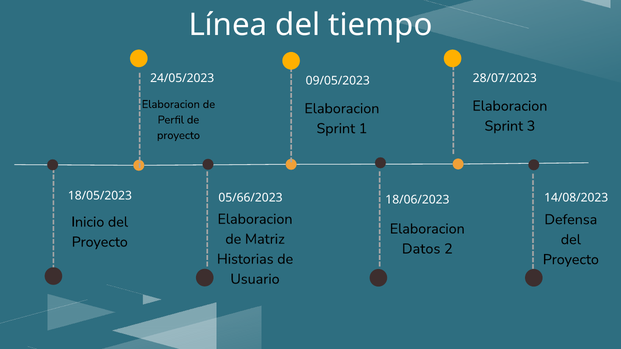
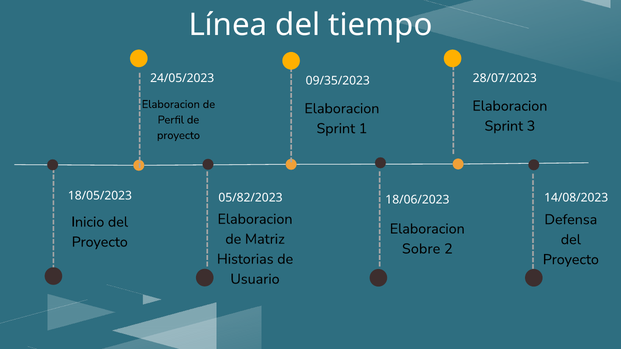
09/05/2023: 09/05/2023 -> 09/35/2023 (338, 81)
05/66/2023: 05/66/2023 -> 05/82/2023 (250, 198)
Datos: Datos -> Sobre (421, 249)
